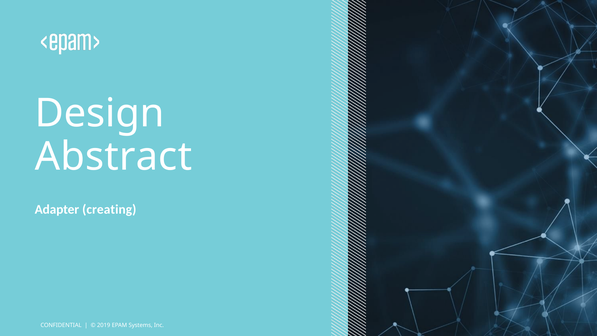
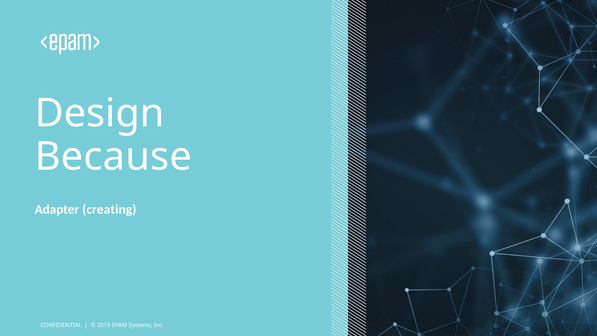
Abstract: Abstract -> Because (113, 156)
